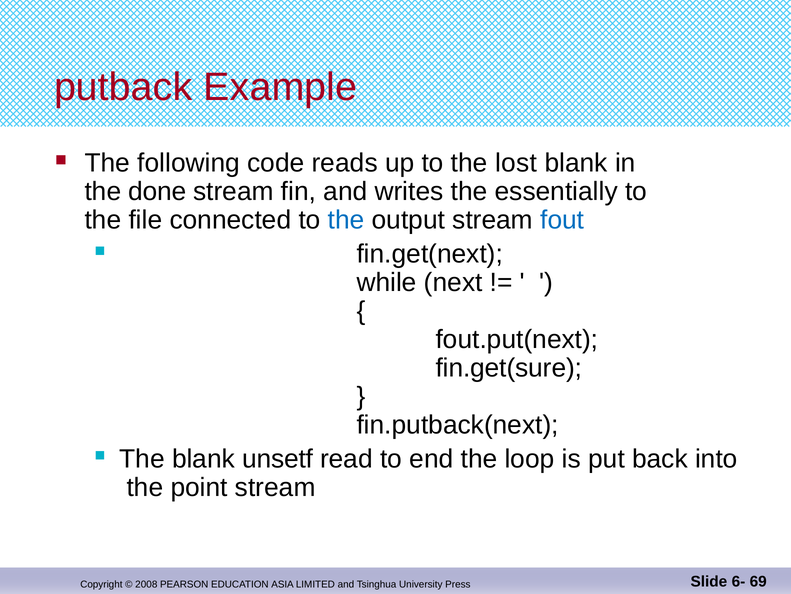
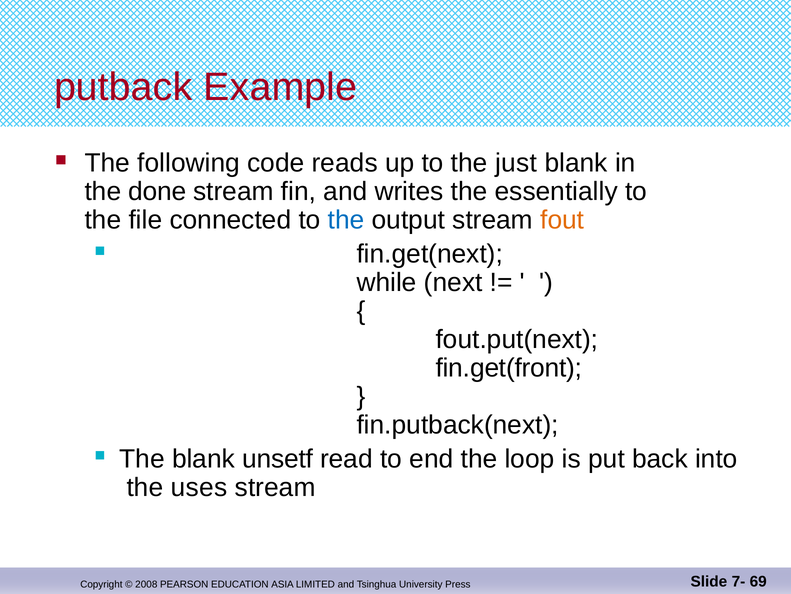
lost: lost -> just (516, 163)
fout colour: blue -> orange (562, 220)
fin.get(sure: fin.get(sure -> fin.get(front (509, 368)
point: point -> uses (199, 487)
6-: 6- -> 7- (738, 581)
